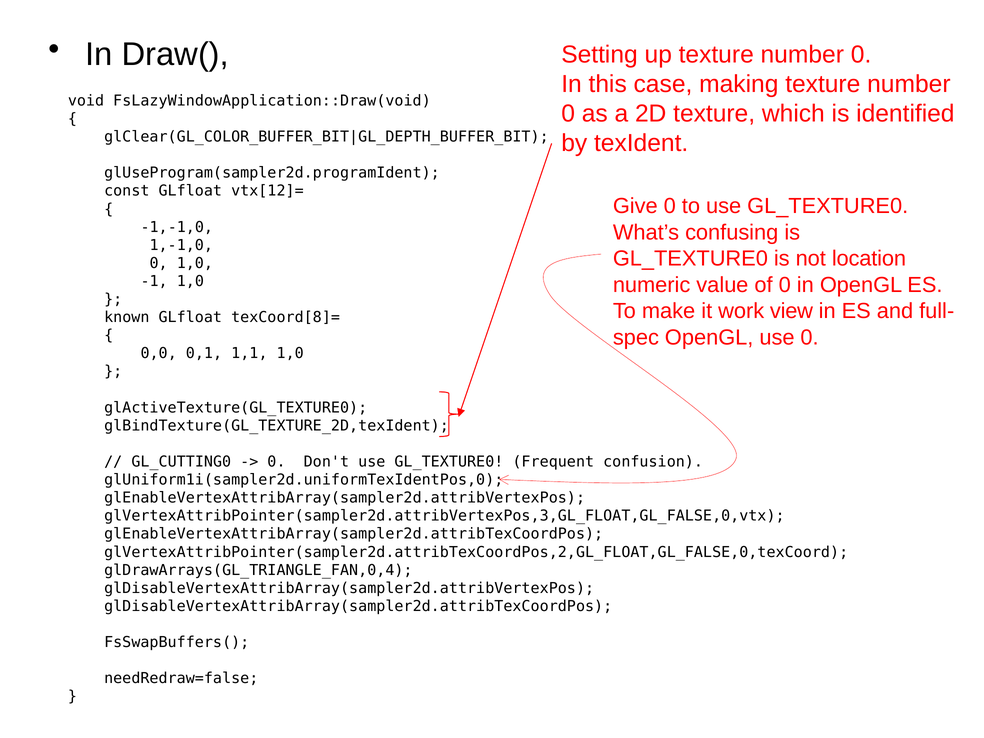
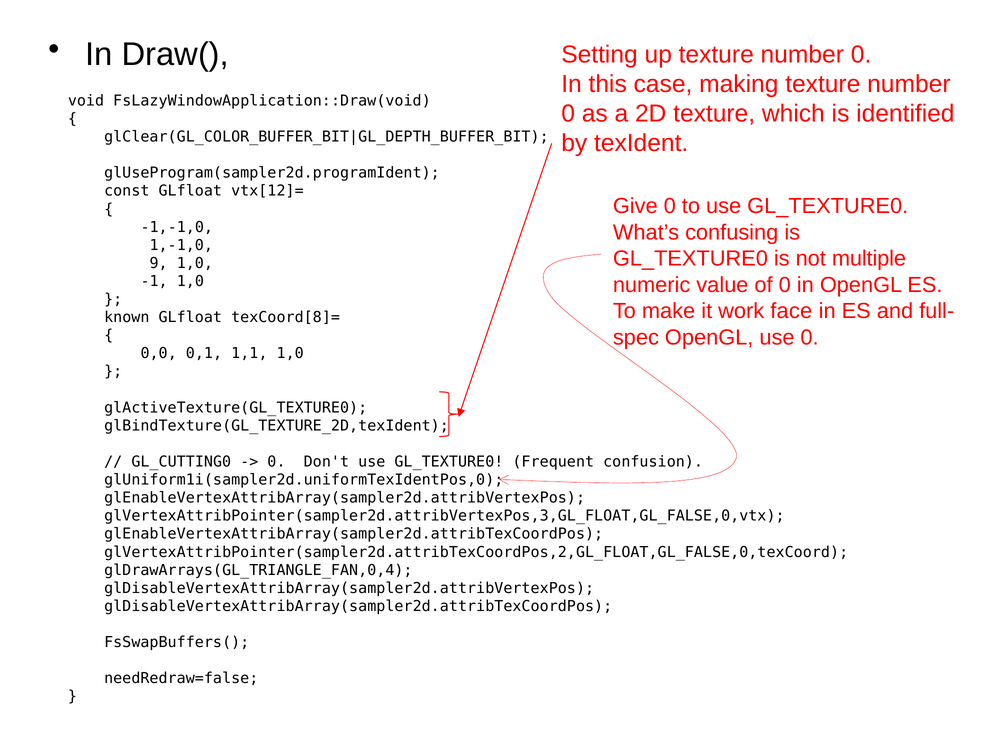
location: location -> multiple (869, 259)
0: 0 -> 9 (159, 263)
view: view -> face (791, 311)
